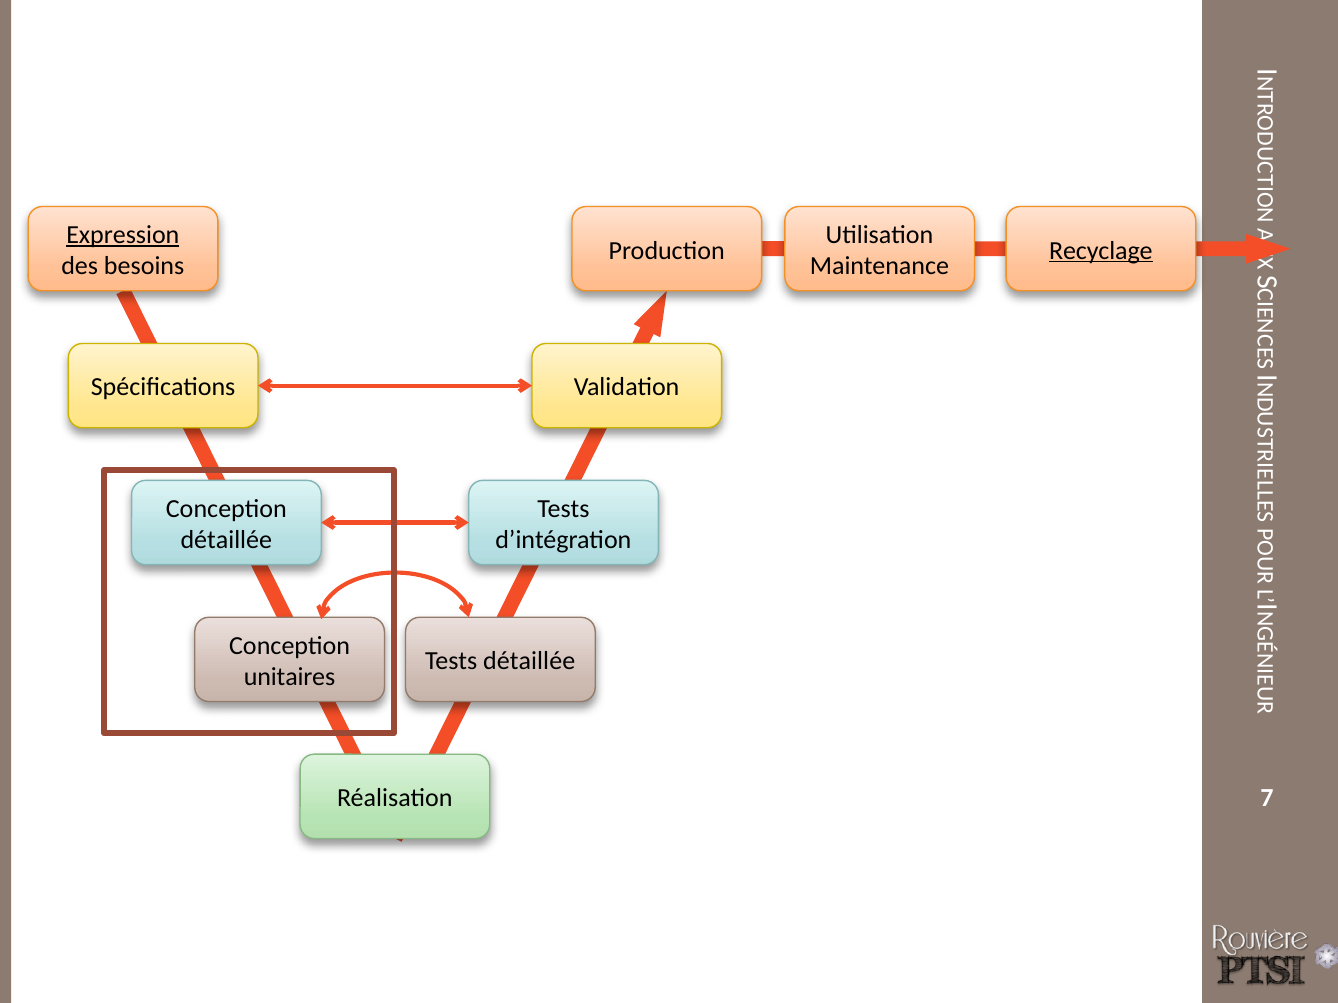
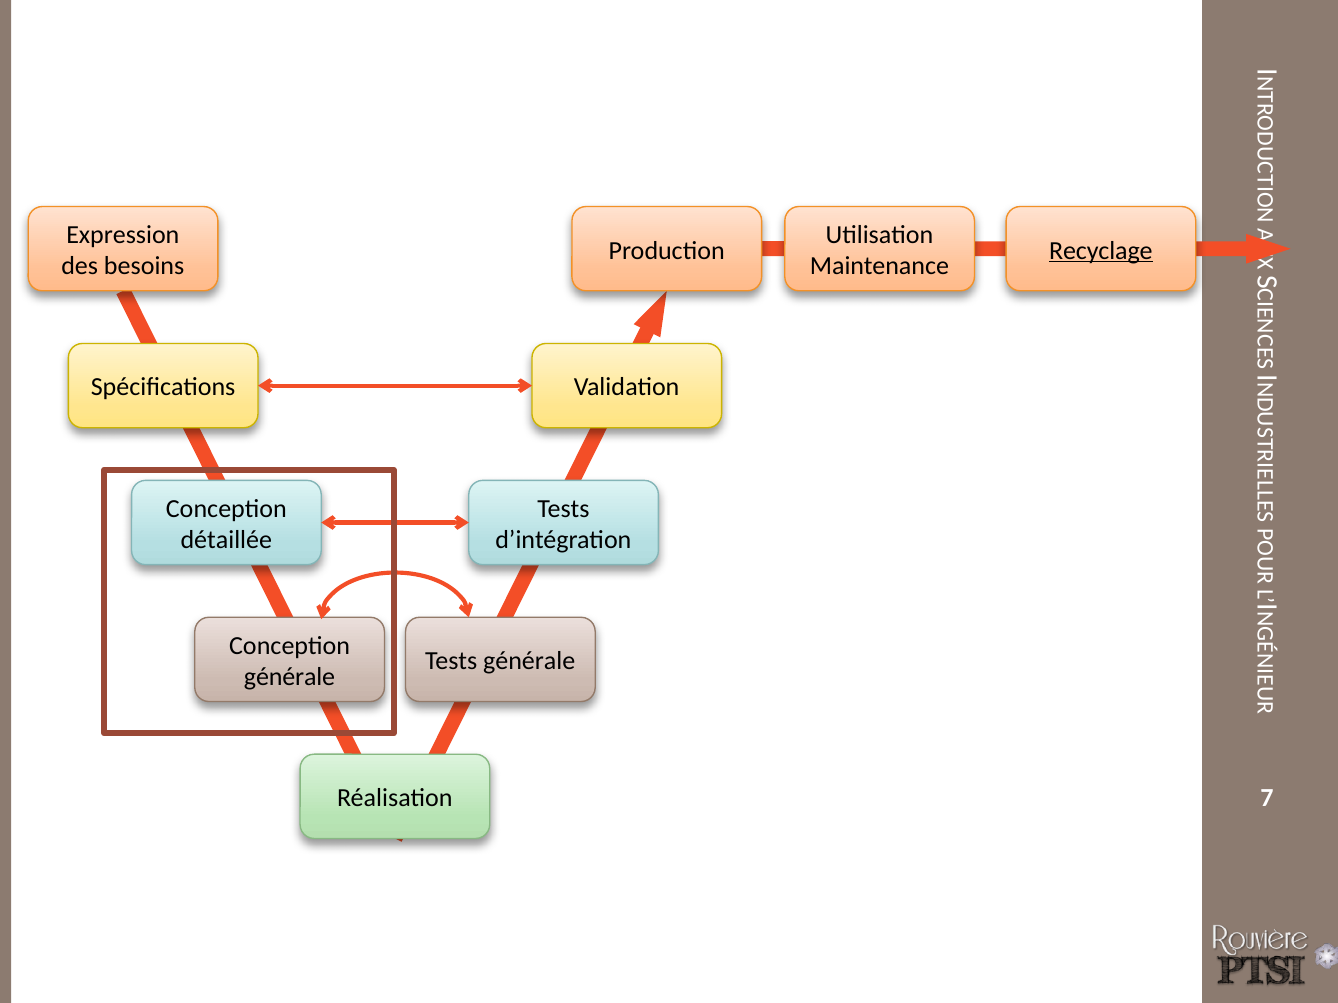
Expression underline: present -> none (123, 235)
Tests détaillée: détaillée -> générale (529, 662)
unitaires: unitaires -> générale (290, 677)
